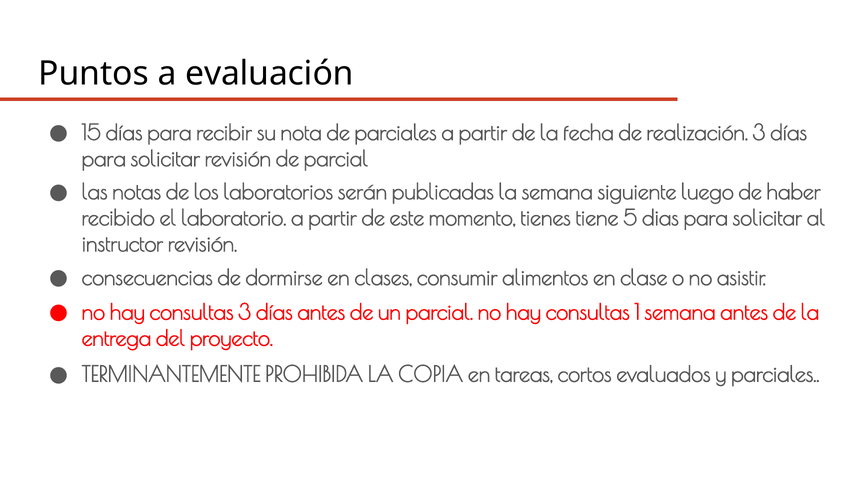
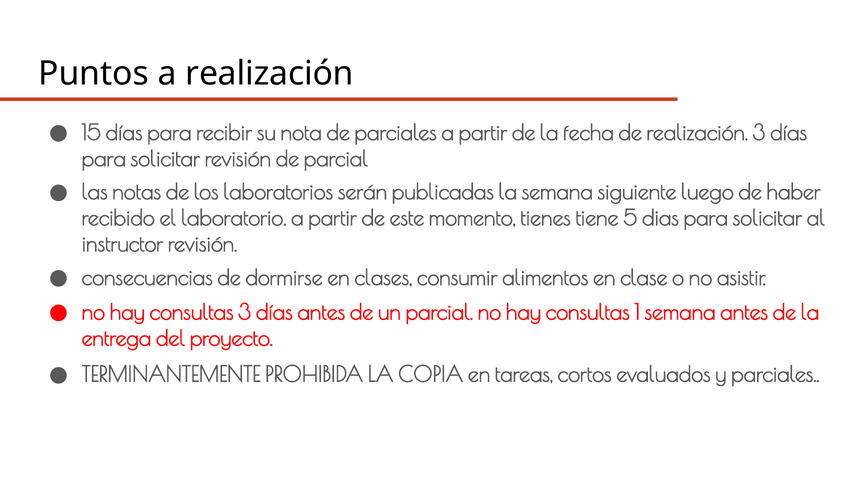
a evaluación: evaluación -> realización (269, 74)
